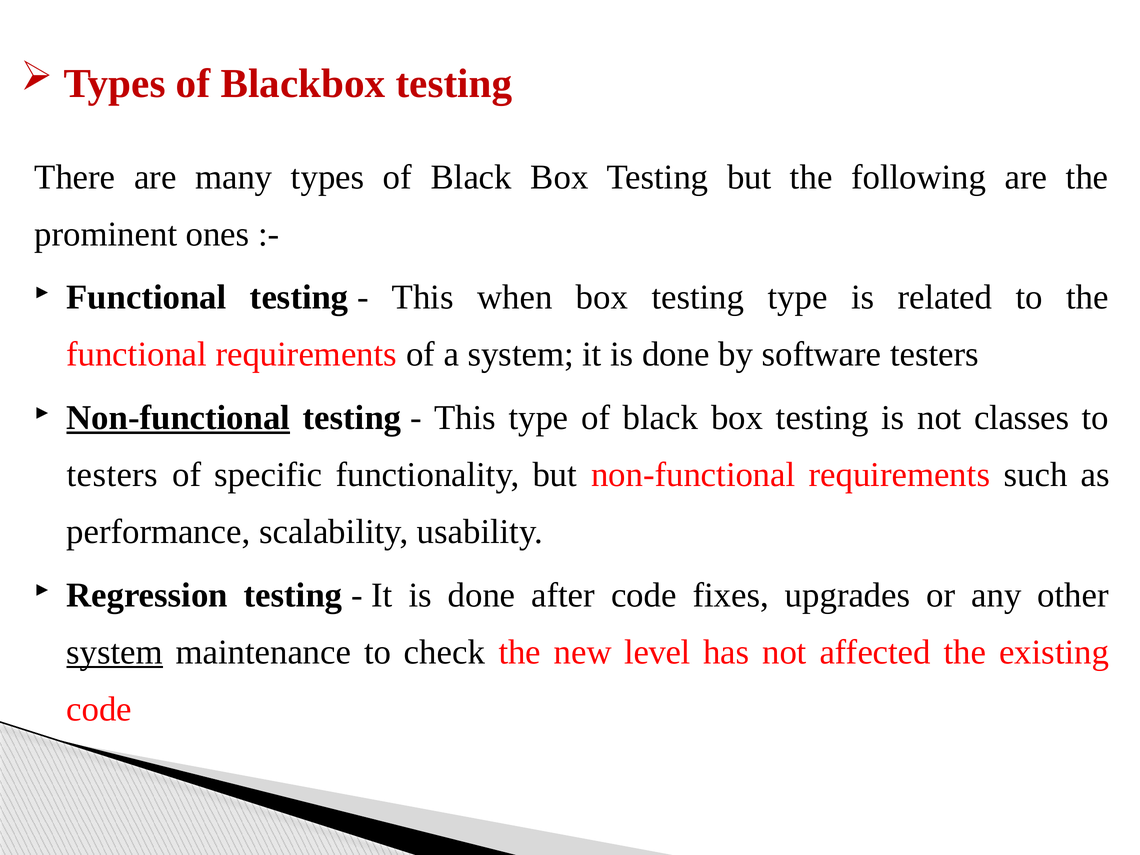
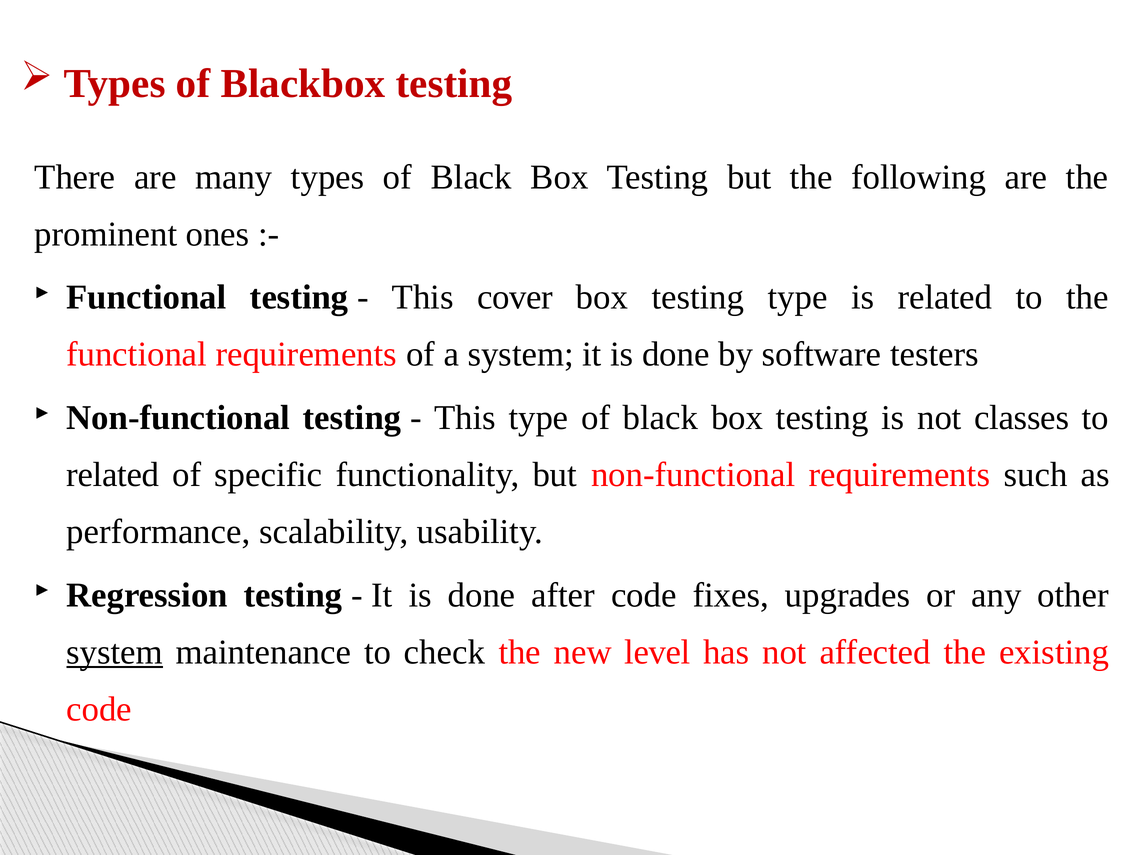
when: when -> cover (515, 297)
Non-functional underline: present -> none (178, 418)
testers: testers -> related (113, 475)
